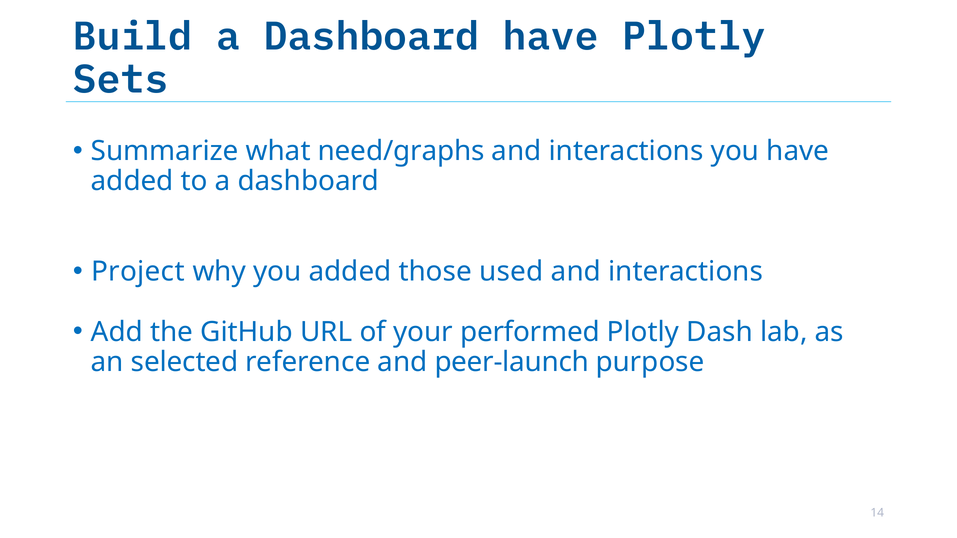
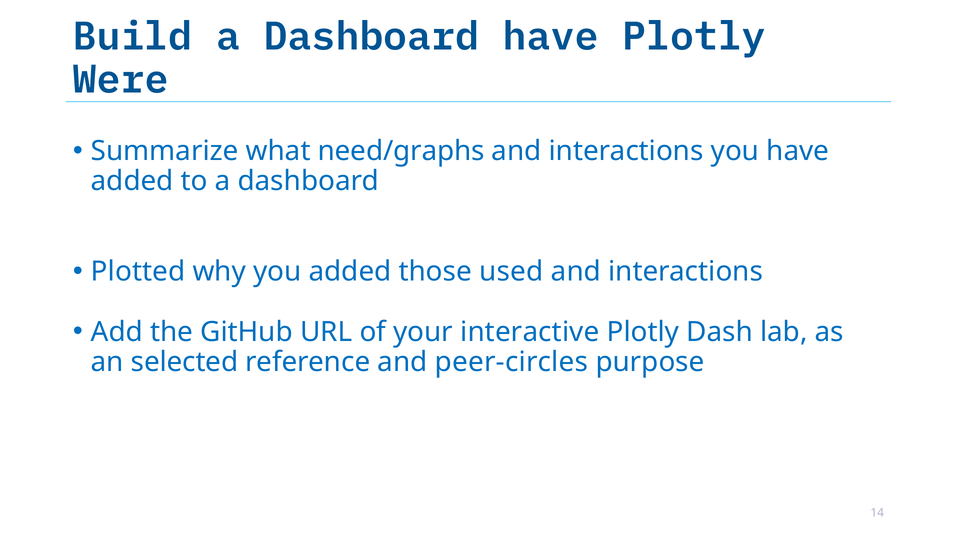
Sets: Sets -> Were (121, 80)
Project: Project -> Plotted (138, 272)
performed: performed -> interactive (530, 332)
peer-launch: peer-launch -> peer-circles (511, 362)
